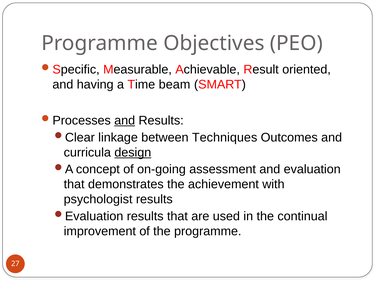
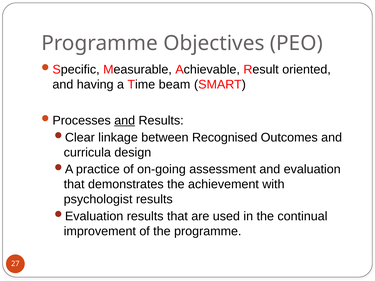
Techniques: Techniques -> Recognised (225, 138)
design underline: present -> none (133, 153)
concept: concept -> practice (98, 170)
